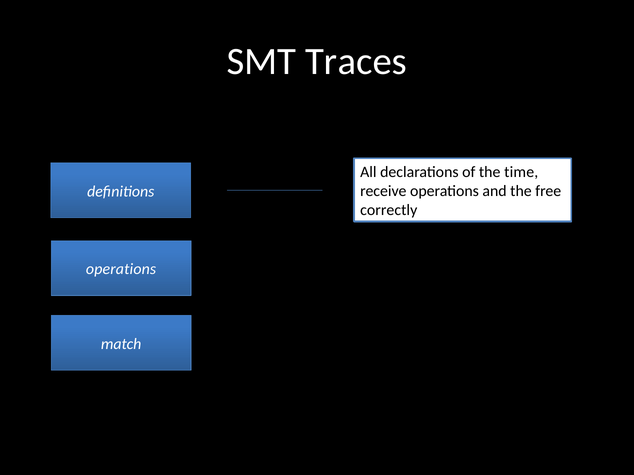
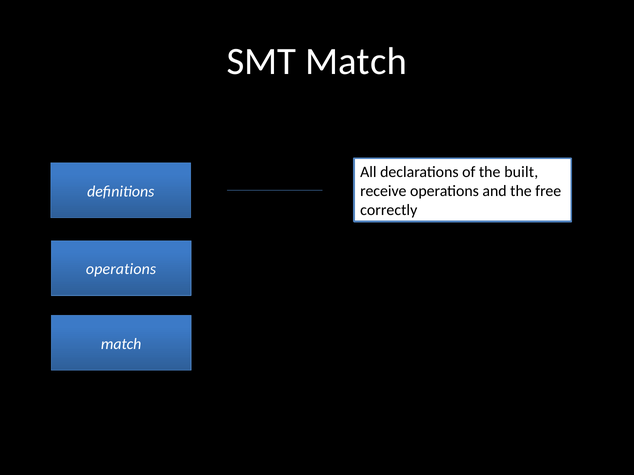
SMT Traces: Traces -> Match (356, 61)
time: time -> built (521, 172)
